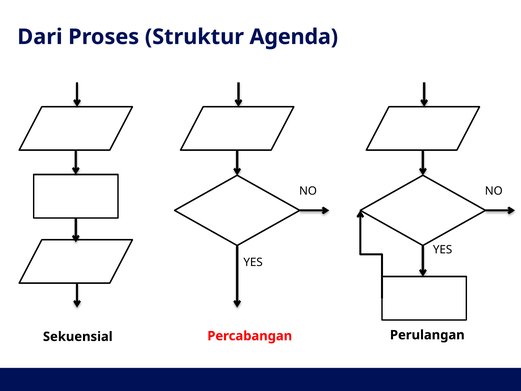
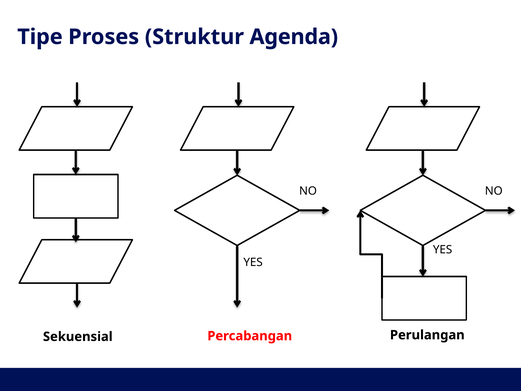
Dari: Dari -> Tipe (40, 37)
